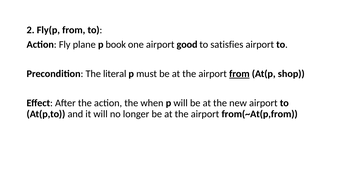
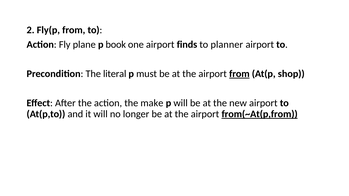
good: good -> finds (187, 45)
satisfies: satisfies -> planner (227, 45)
when: when -> make (152, 103)
from(~At(p,from underline: none -> present (260, 114)
